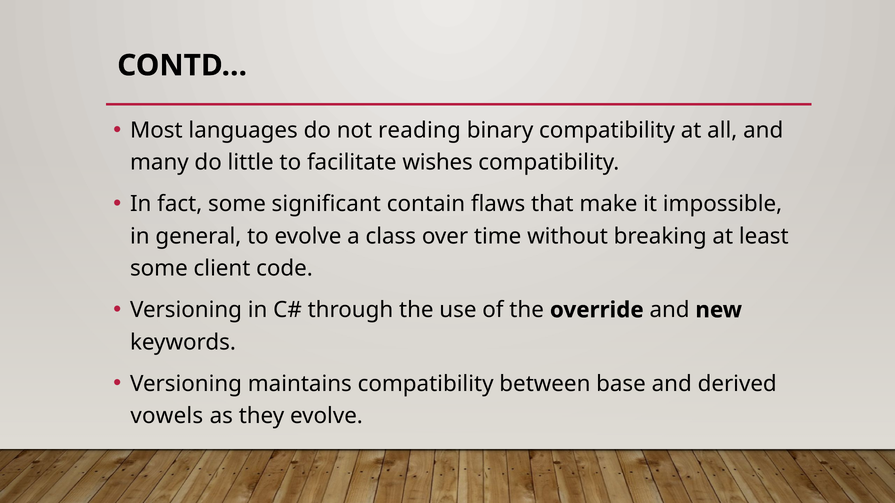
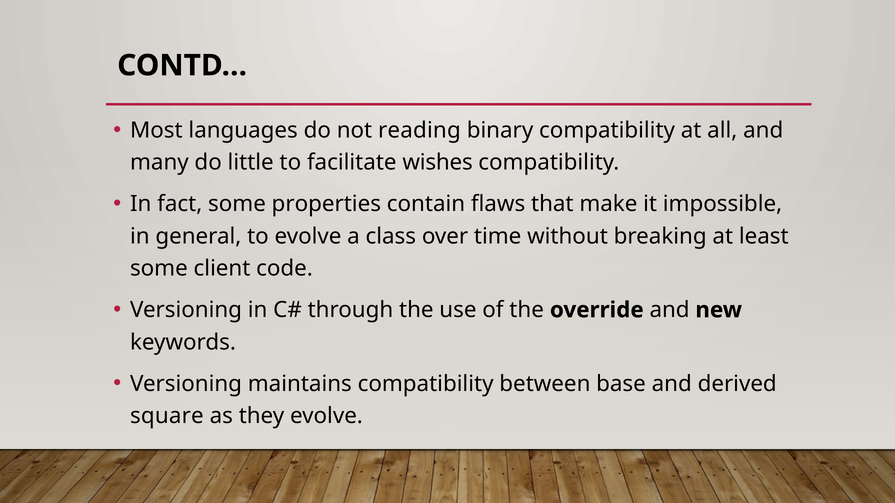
significant: significant -> properties (326, 204)
vowels: vowels -> square (167, 416)
